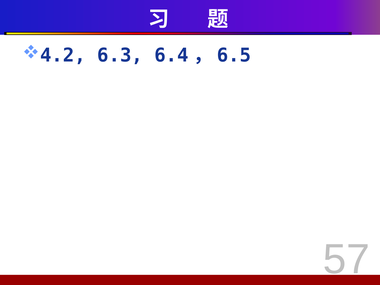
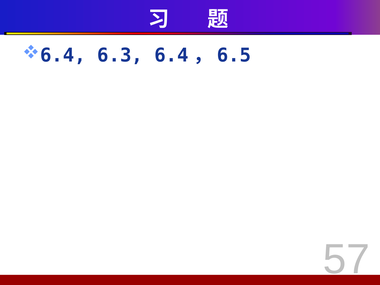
4.2: 4.2 -> 6.4 (63, 55)
